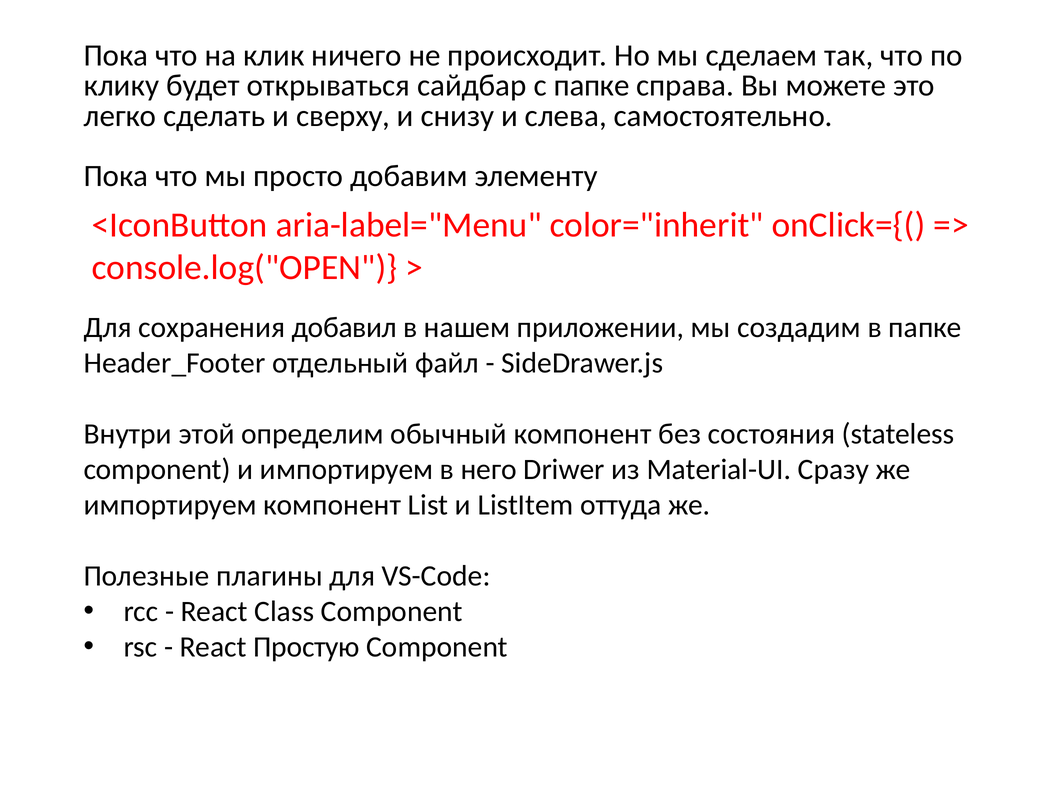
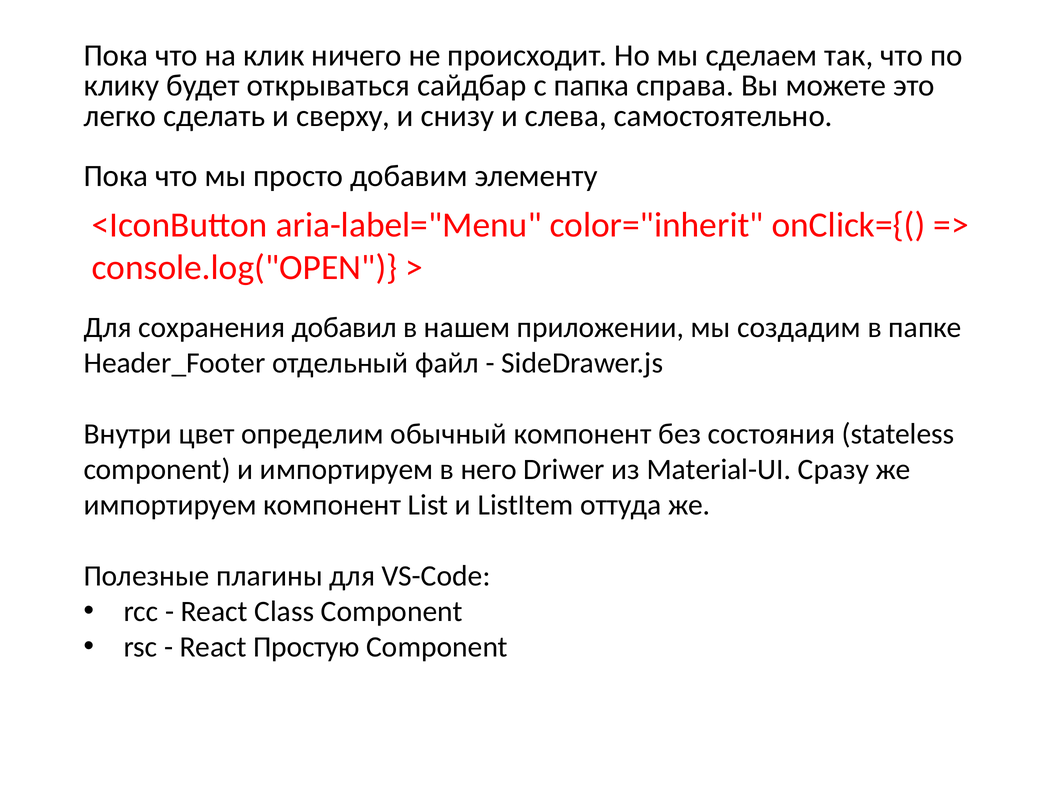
с папке: папке -> папка (592, 86)
этой: этой -> цвет (207, 434)
